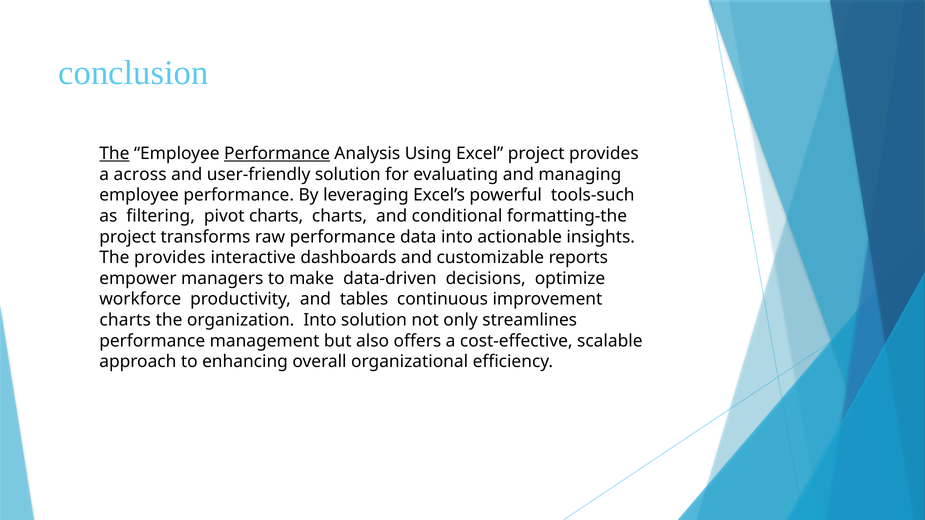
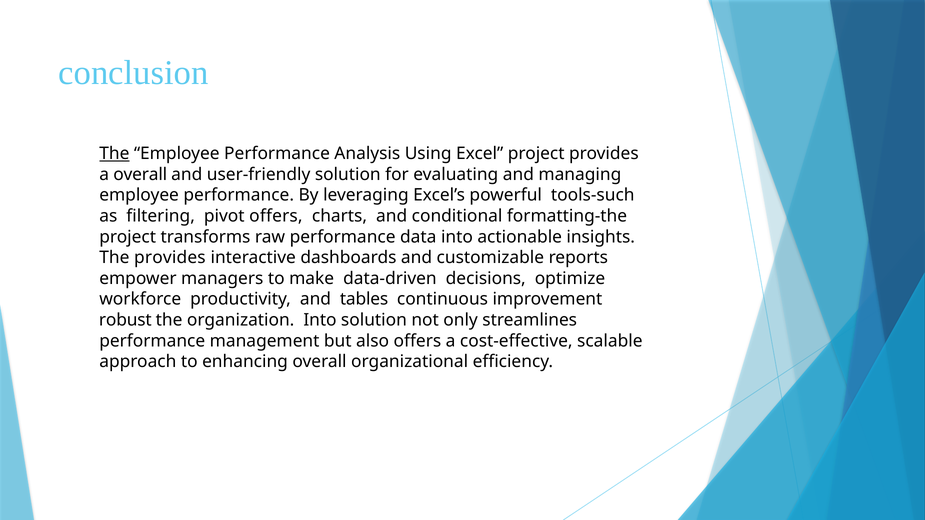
Performance underline: present -> none (277, 154)
a across: across -> overall (140, 175)
pivot charts: charts -> offers (276, 216)
charts: charts -> robust (125, 320)
